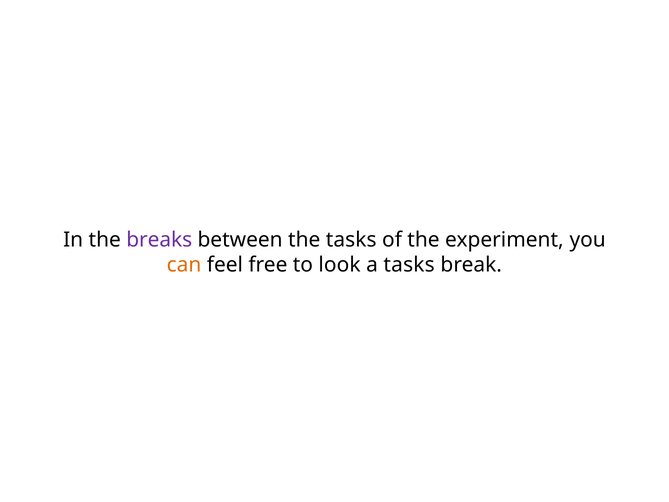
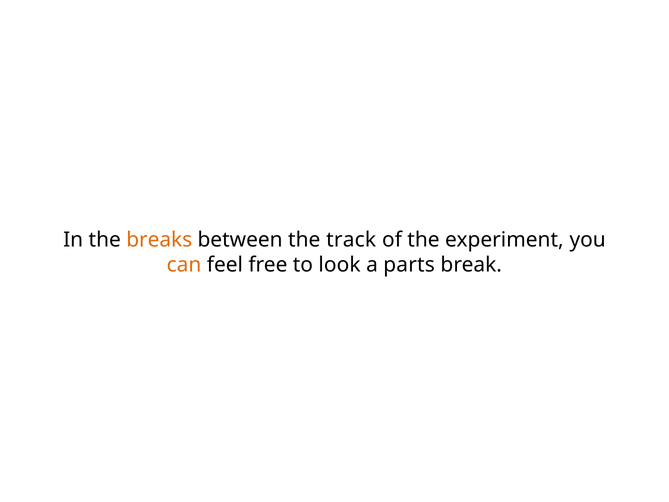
breaks colour: purple -> orange (159, 240)
the tasks: tasks -> track (351, 240)
a tasks: tasks -> parts (409, 265)
